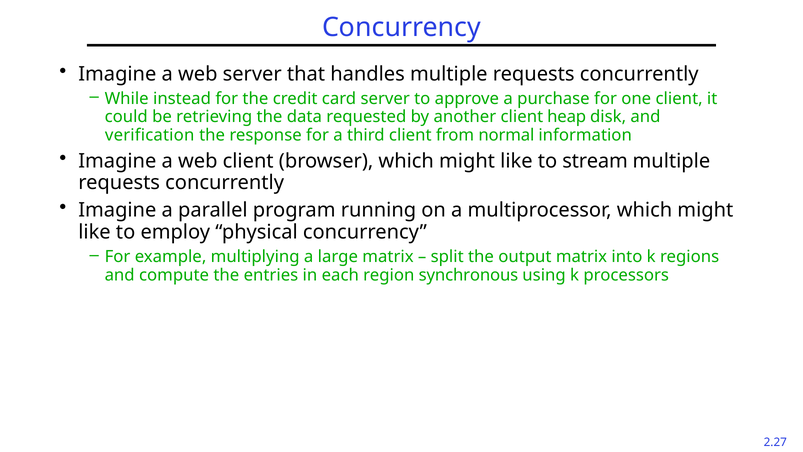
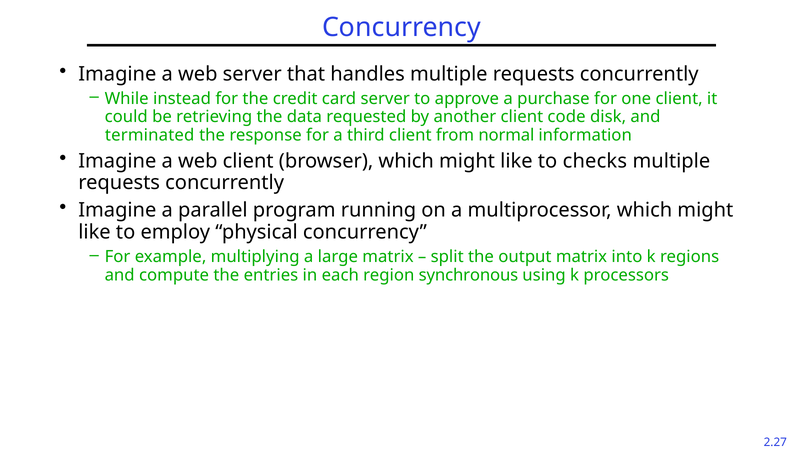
heap: heap -> code (567, 117)
verification: verification -> terminated (150, 135)
stream: stream -> checks (595, 161)
